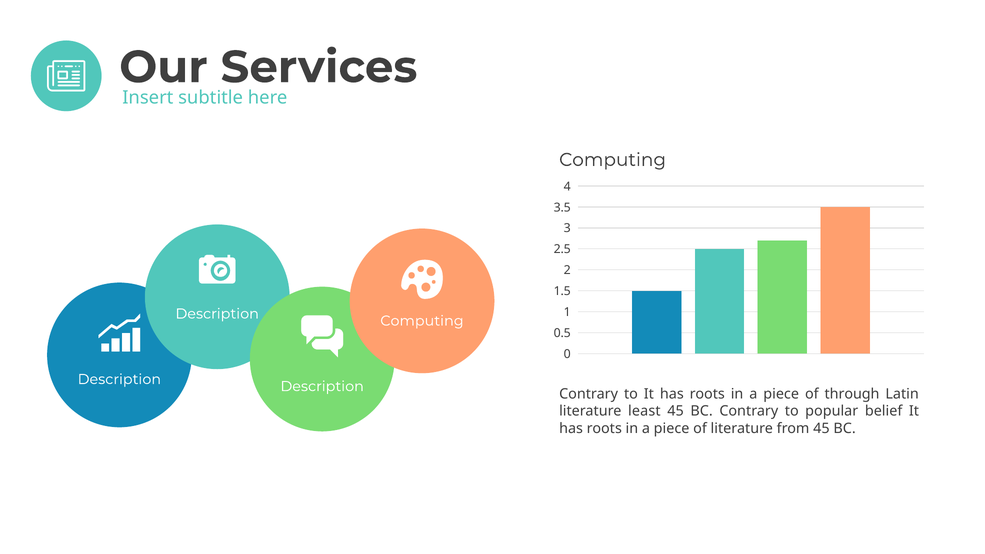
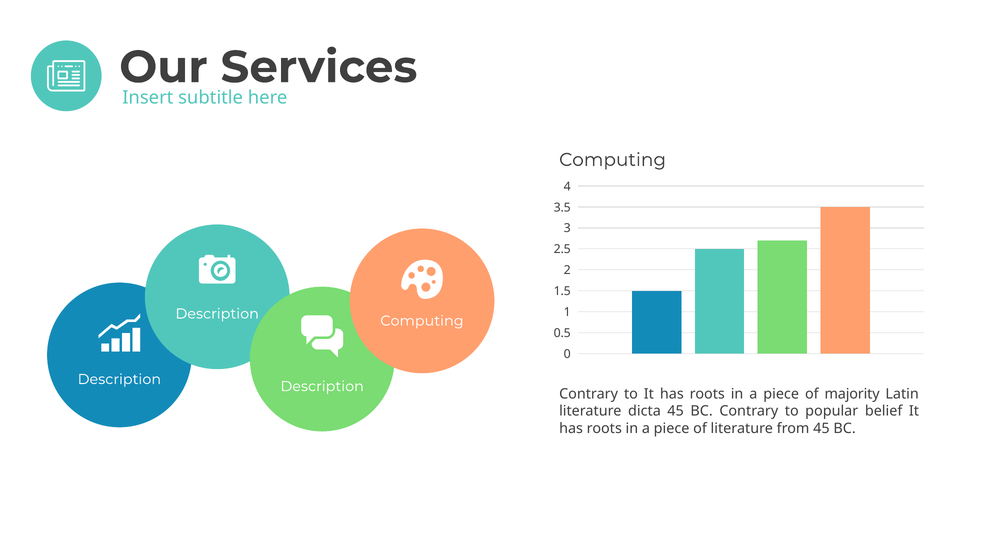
through: through -> majority (852, 394)
least: least -> dicta (644, 411)
